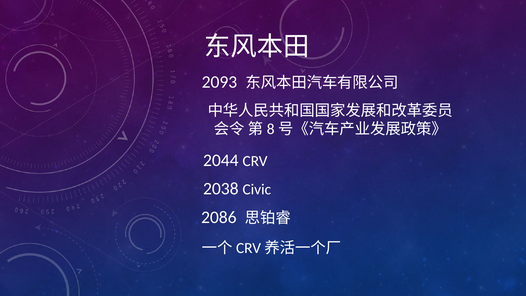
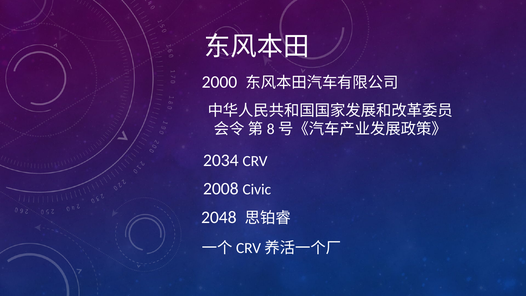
2093: 2093 -> 2000 (219, 82)
2044: 2044 -> 2034 (221, 160)
2038: 2038 -> 2008 (221, 189)
2086: 2086 -> 2048 (219, 217)
